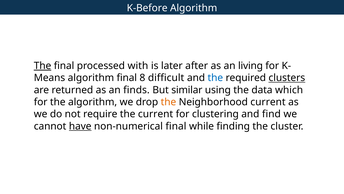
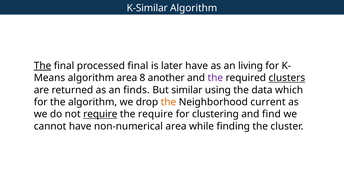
K-Before: K-Before -> K-Similar (147, 8)
processed with: with -> final (138, 66)
later after: after -> have (197, 66)
algorithm final: final -> area (127, 78)
difficult: difficult -> another (166, 78)
the colour: blue -> purple (215, 78)
require underline: none -> present (100, 114)
the current: current -> require (156, 114)
have underline: present -> none (80, 126)
non-numerical final: final -> area (176, 126)
